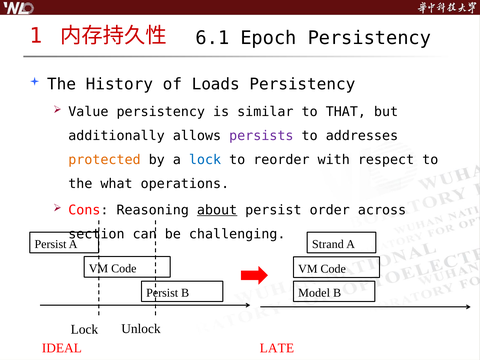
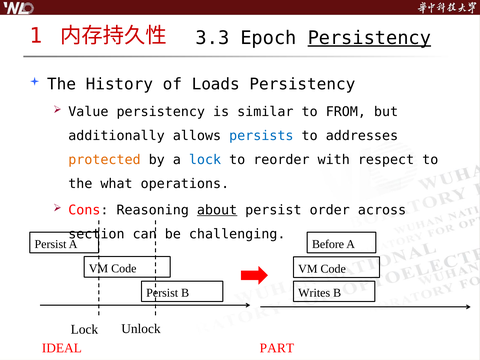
6.1: 6.1 -> 3.3 (212, 38)
Persistency underline: none -> present (369, 38)
THAT: THAT -> FROM (346, 112)
persists colour: purple -> blue (261, 136)
Strand: Strand -> Before (328, 244)
Model: Model -> Writes (314, 293)
LATE: LATE -> PART (277, 348)
